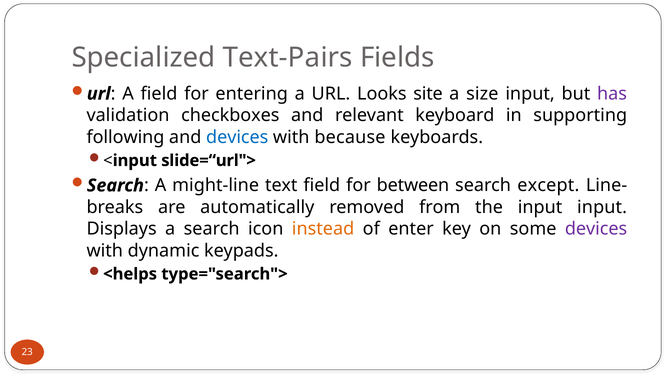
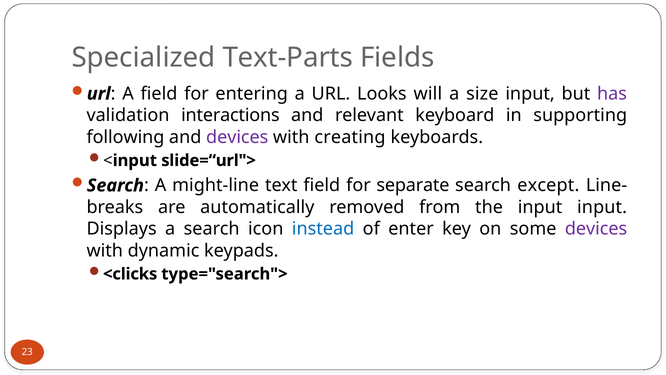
Text-Pairs: Text-Pairs -> Text-Parts (288, 58)
site: site -> will (428, 94)
checkboxes: checkboxes -> interactions (230, 115)
devices colour: blue -> purple (237, 137)
because: because -> creating (350, 137)
between: between -> separate (413, 185)
instead colour: orange -> blue (323, 229)
<helps: <helps -> <clicks (130, 274)
